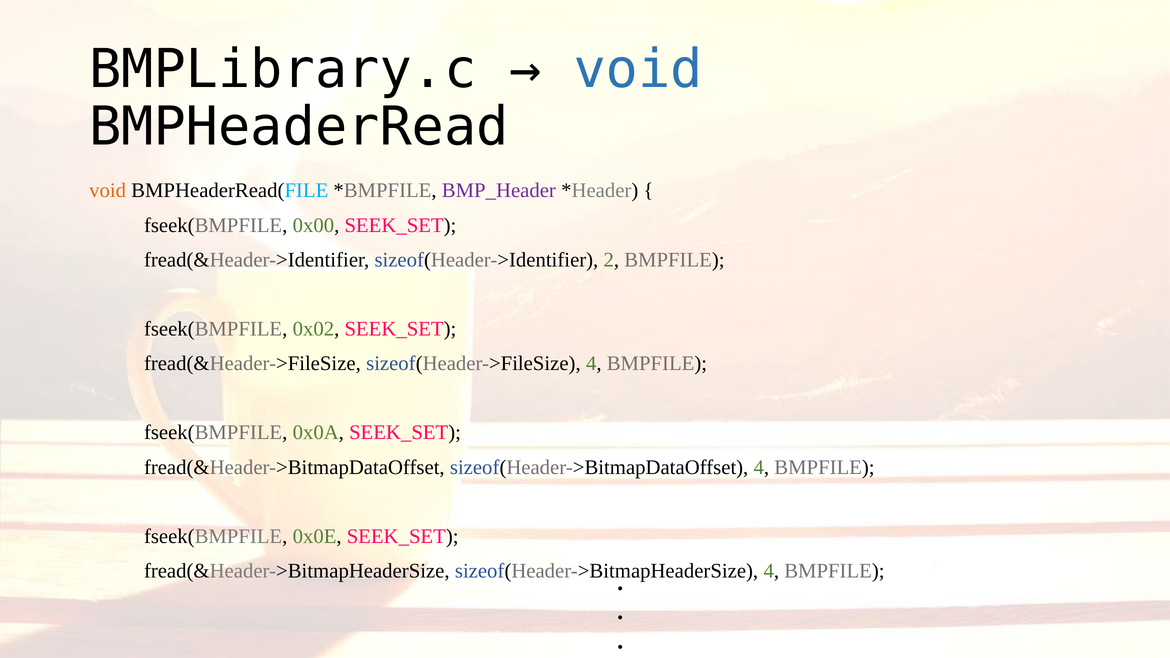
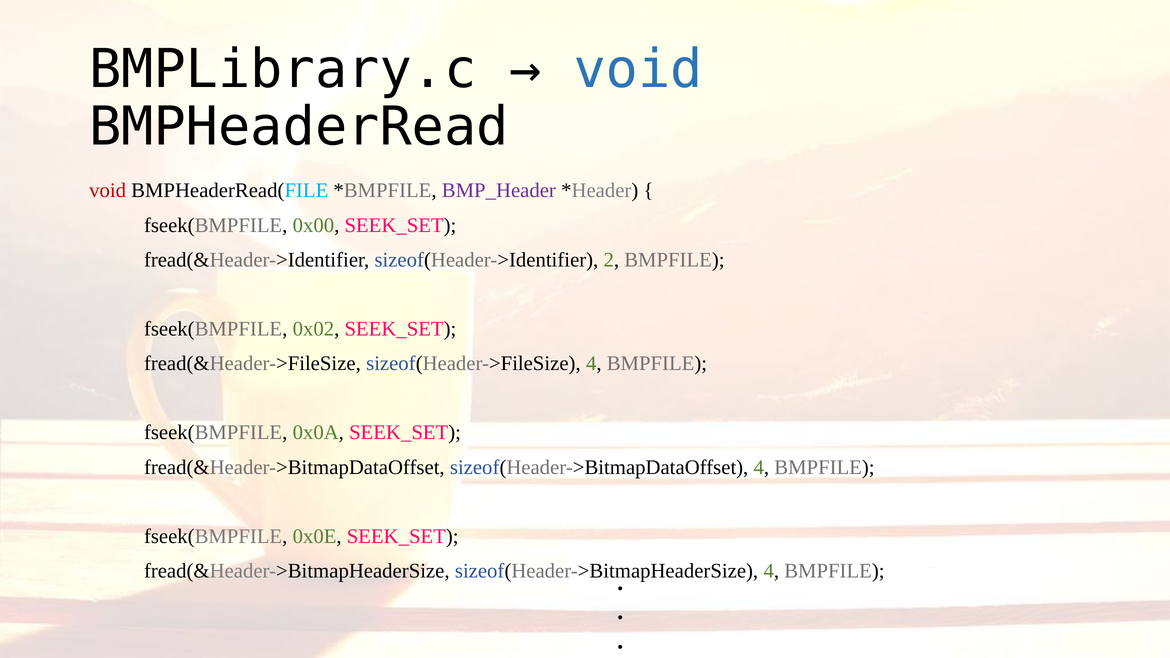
void colour: orange -> red (108, 191)
